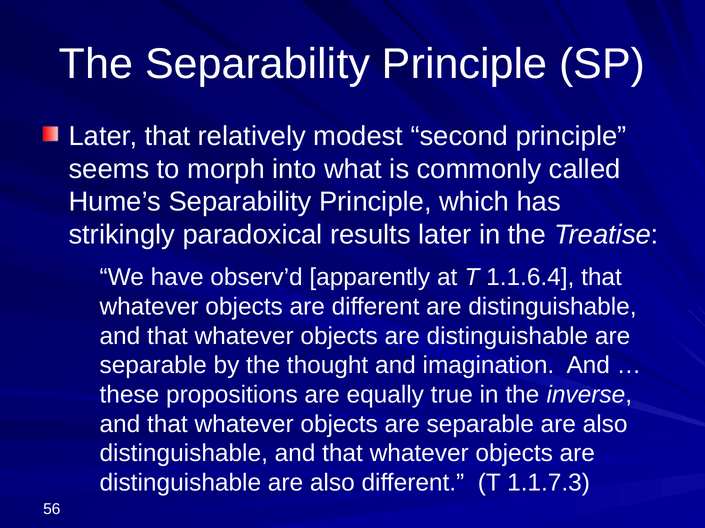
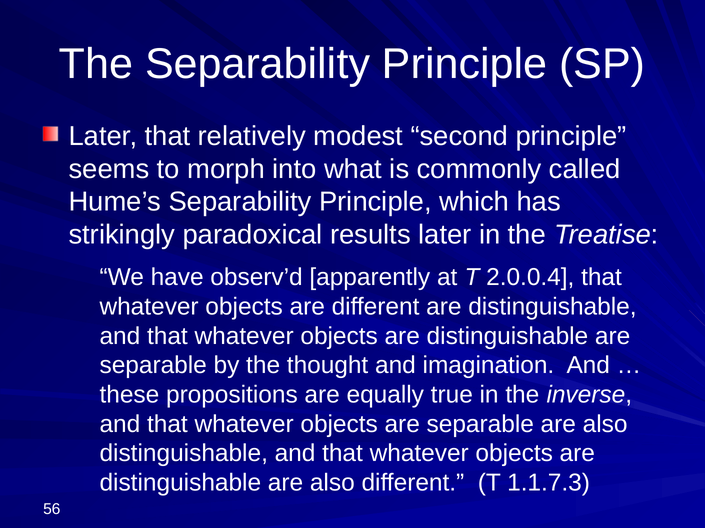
1.1.6.4: 1.1.6.4 -> 2.0.0.4 (530, 278)
